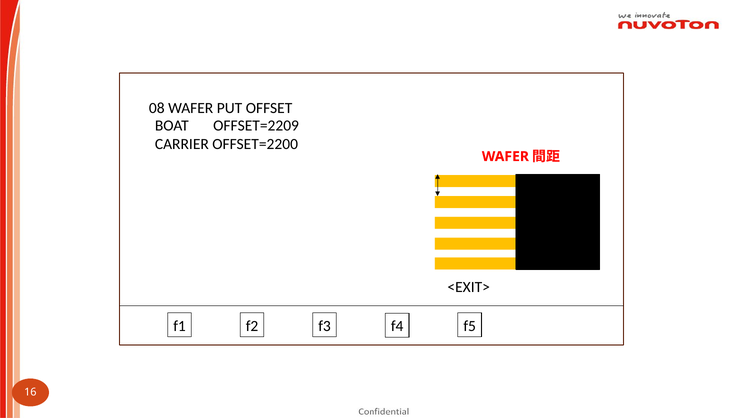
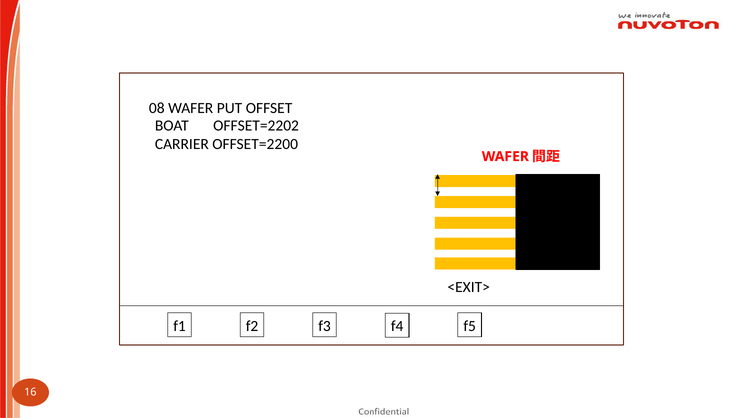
OFFSET=2209: OFFSET=2209 -> OFFSET=2202 (256, 126)
